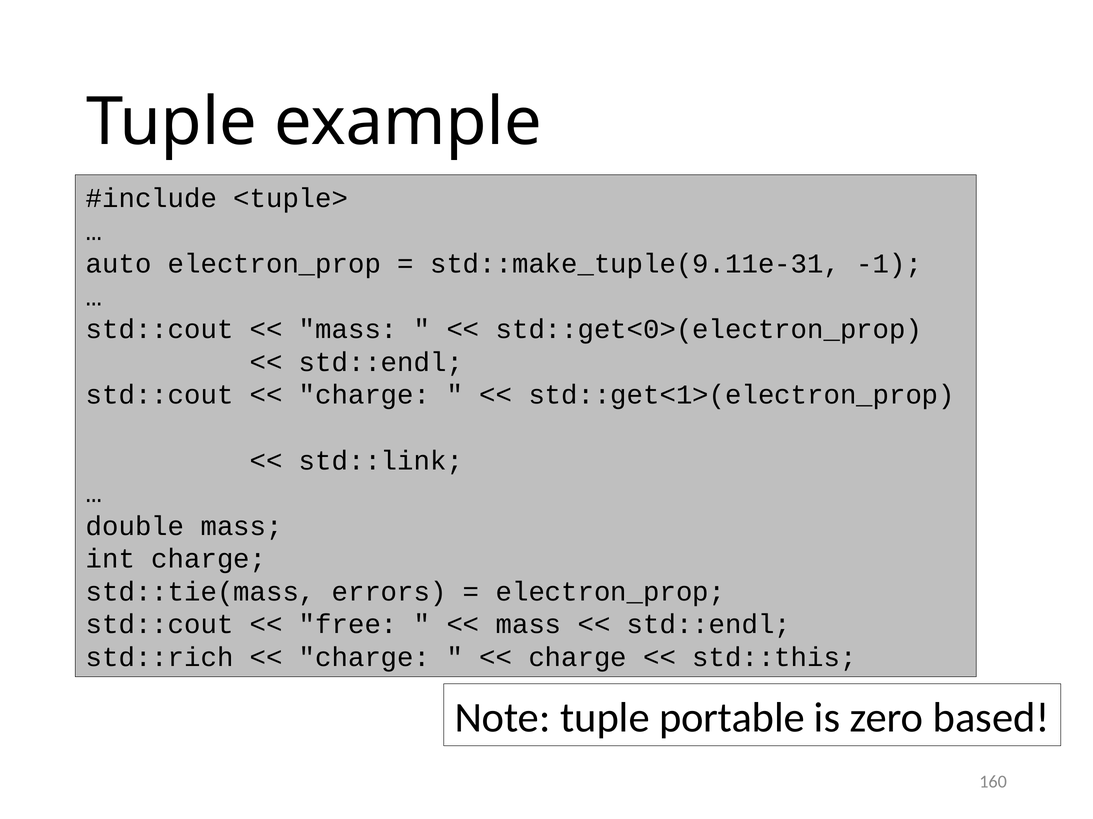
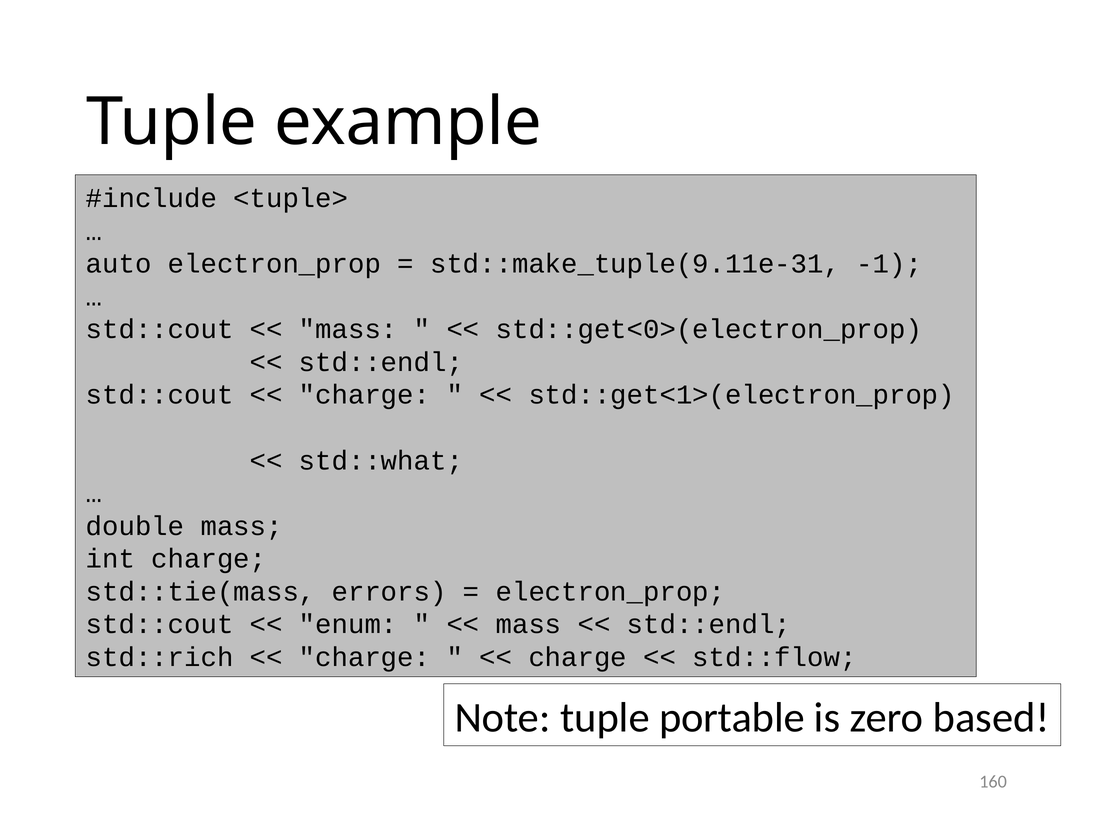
std::link: std::link -> std::what (381, 461)
free: free -> enum (348, 625)
std::this: std::this -> std::flow (774, 658)
